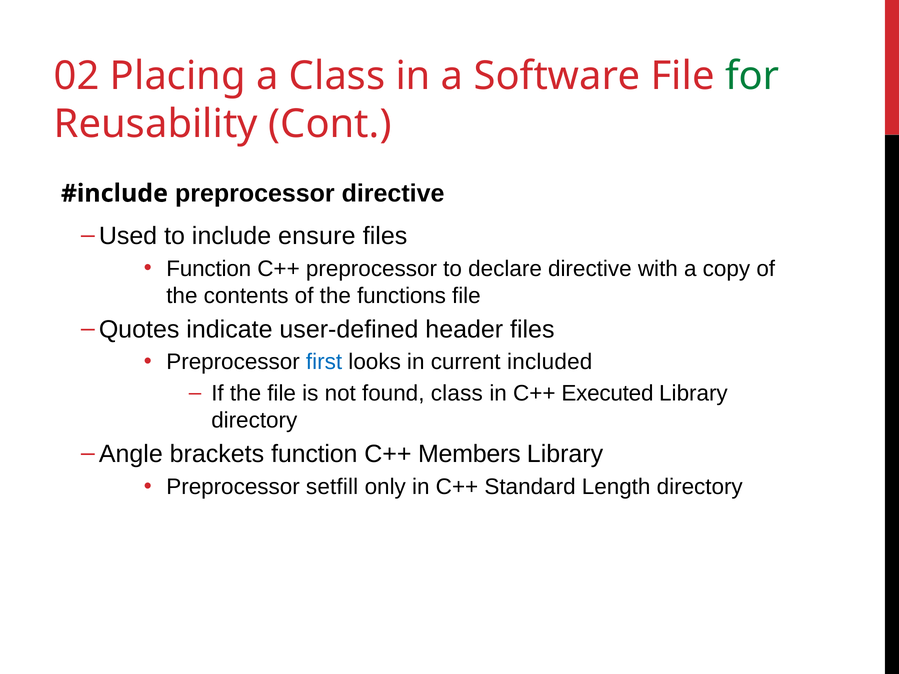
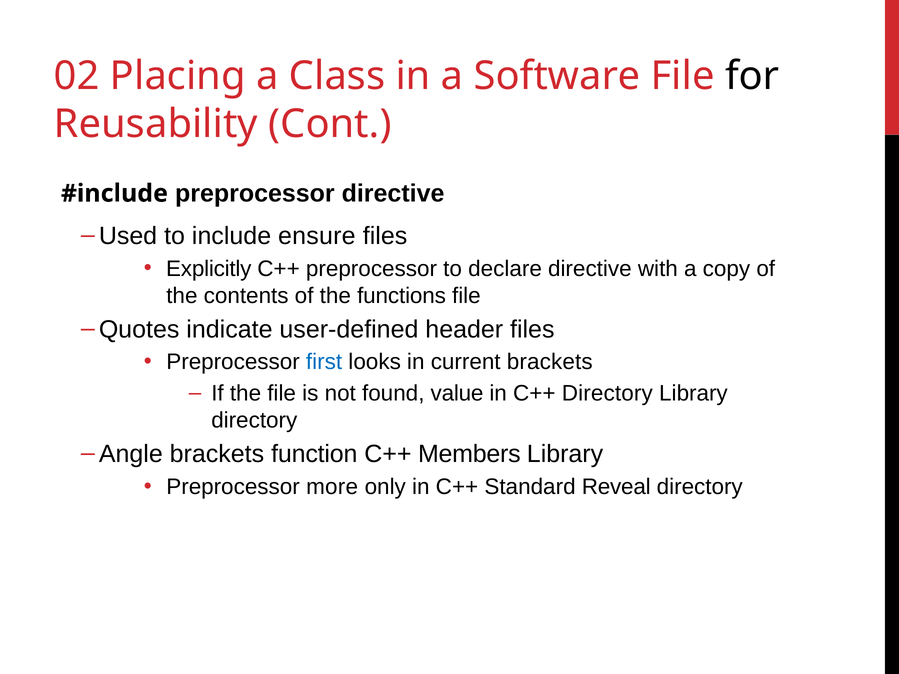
for colour: green -> black (752, 76)
Function: Function -> Explicitly (209, 269)
current included: included -> brackets (550, 362)
found class: class -> value (457, 394)
C++ Executed: Executed -> Directory (607, 394)
setfill: setfill -> more (332, 487)
Length: Length -> Reveal (616, 487)
